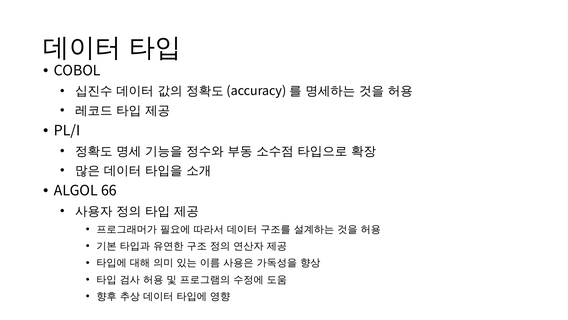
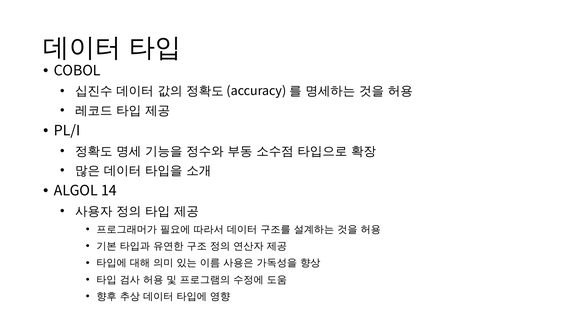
66: 66 -> 14 (109, 191)
